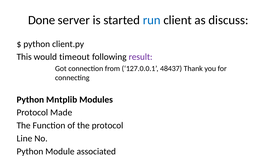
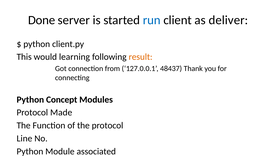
discuss: discuss -> deliver (228, 20)
would timeout: timeout -> learning (74, 57)
result colour: purple -> orange (141, 57)
Python Mntplib: Mntplib -> Concept (62, 99)
